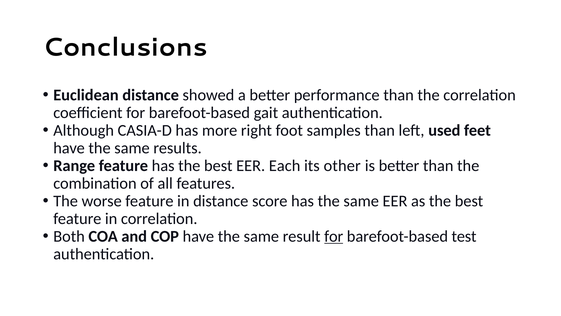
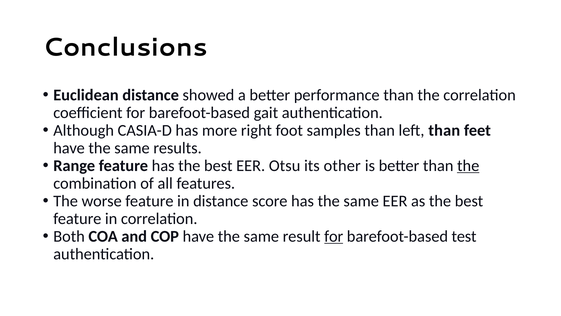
left used: used -> than (444, 130)
Each: Each -> Otsu (285, 165)
the underline: none -> present (468, 165)
